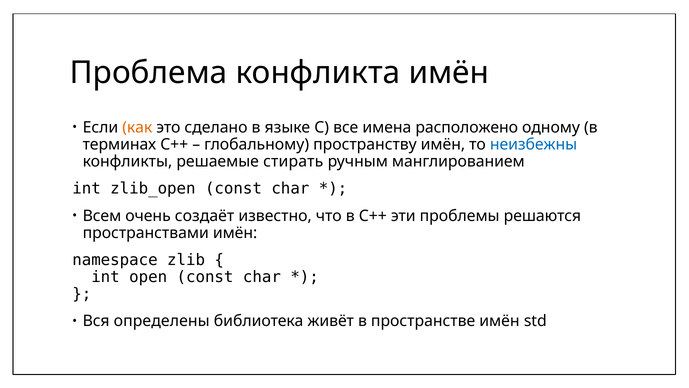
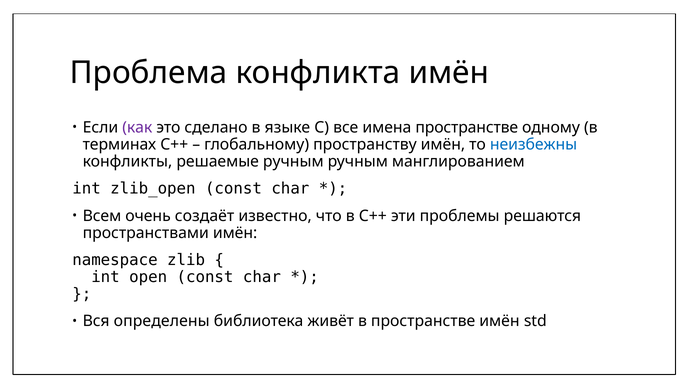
как colour: orange -> purple (137, 127)
имена расположено: расположено -> пространстве (467, 127)
решаемые стирать: стирать -> ручным (293, 161)
